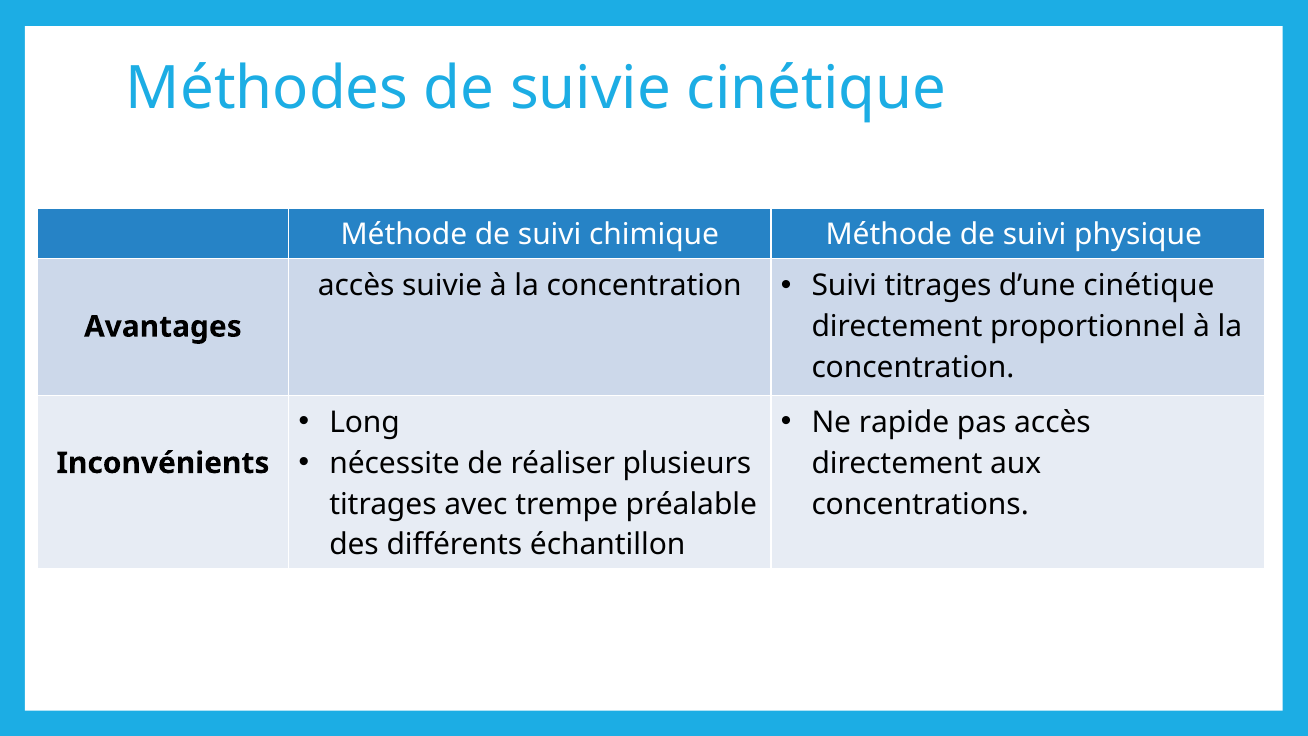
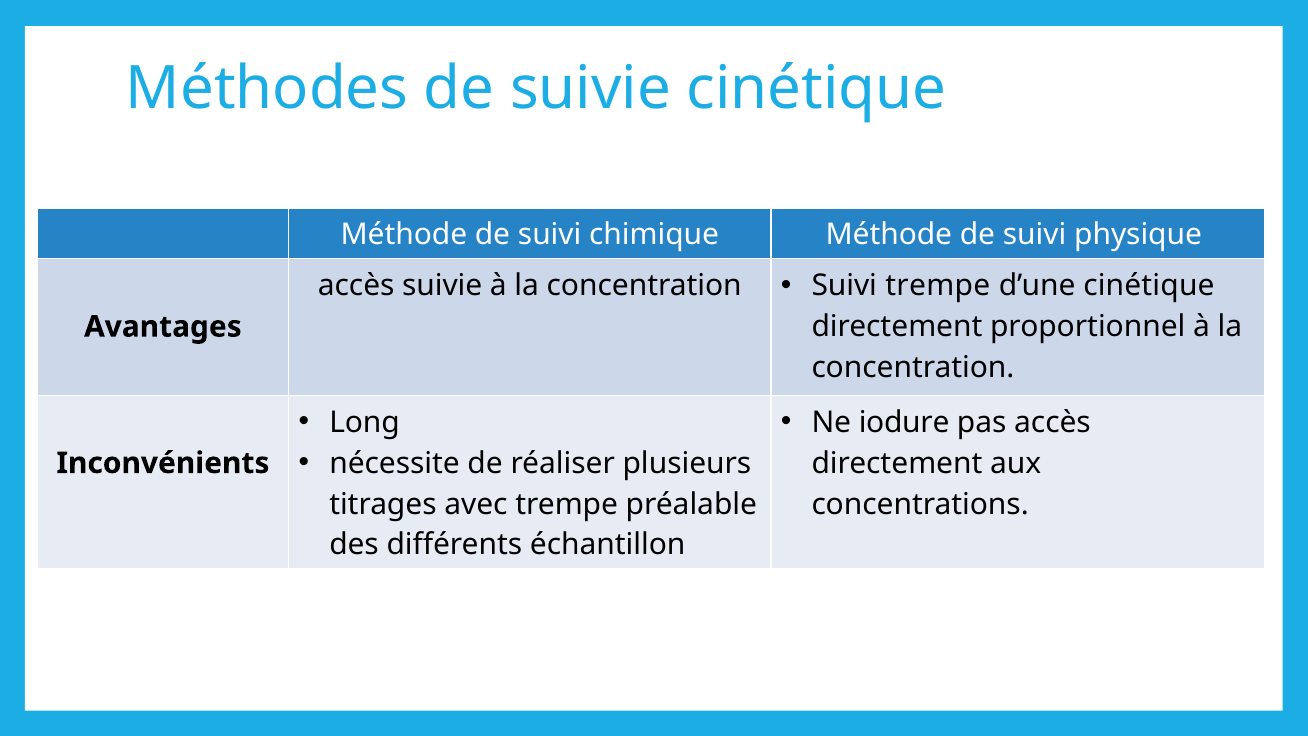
Suivi titrages: titrages -> trempe (938, 286)
rapide: rapide -> iodure (904, 422)
